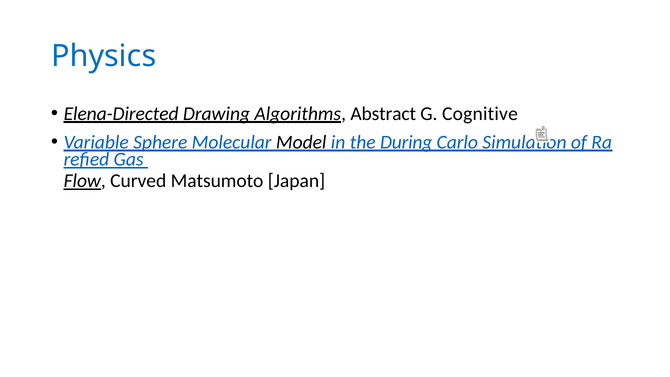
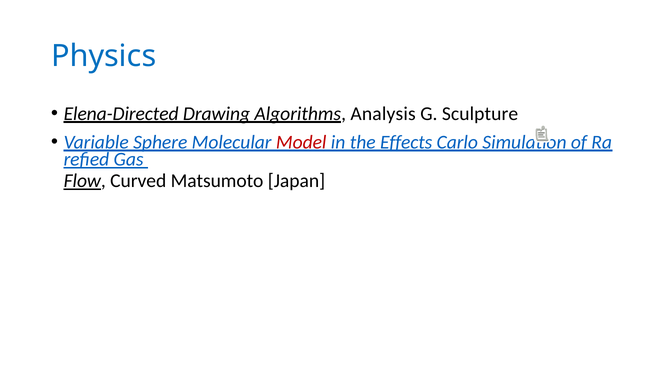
Abstract: Abstract -> Analysis (383, 114)
Cognitive: Cognitive -> Sculpture (480, 114)
Model colour: black -> red (301, 142)
During: During -> Effects (406, 142)
